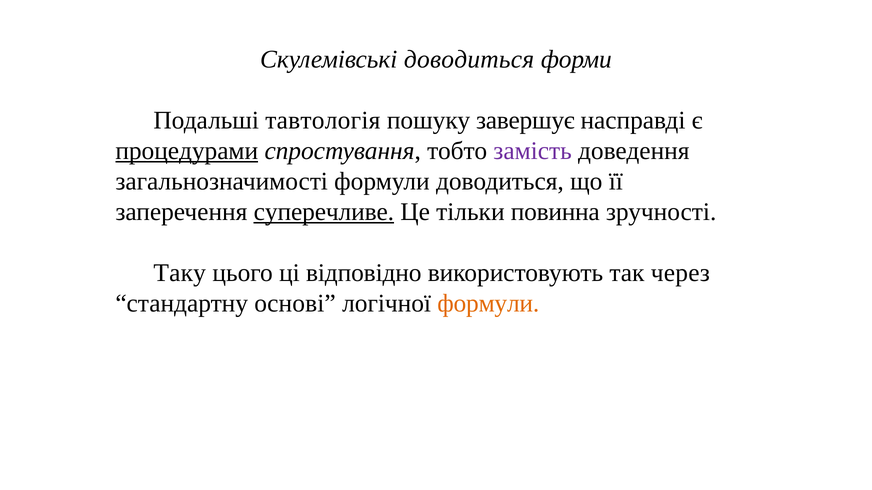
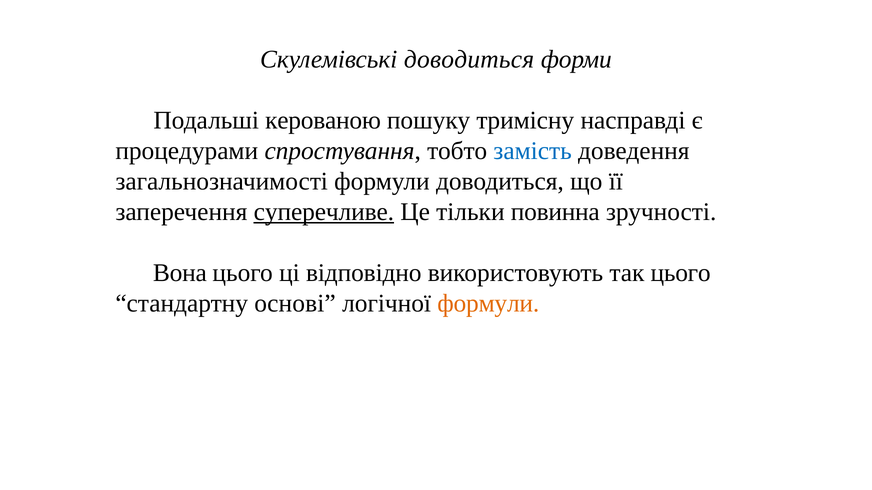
тавтологія: тавтологія -> керованою (323, 121)
завершує: завершує -> тримісну (525, 121)
процедурами underline: present -> none (187, 151)
замість colour: purple -> blue (533, 151)
Таку: Таку -> Вона (180, 273)
так через: через -> цього (681, 273)
